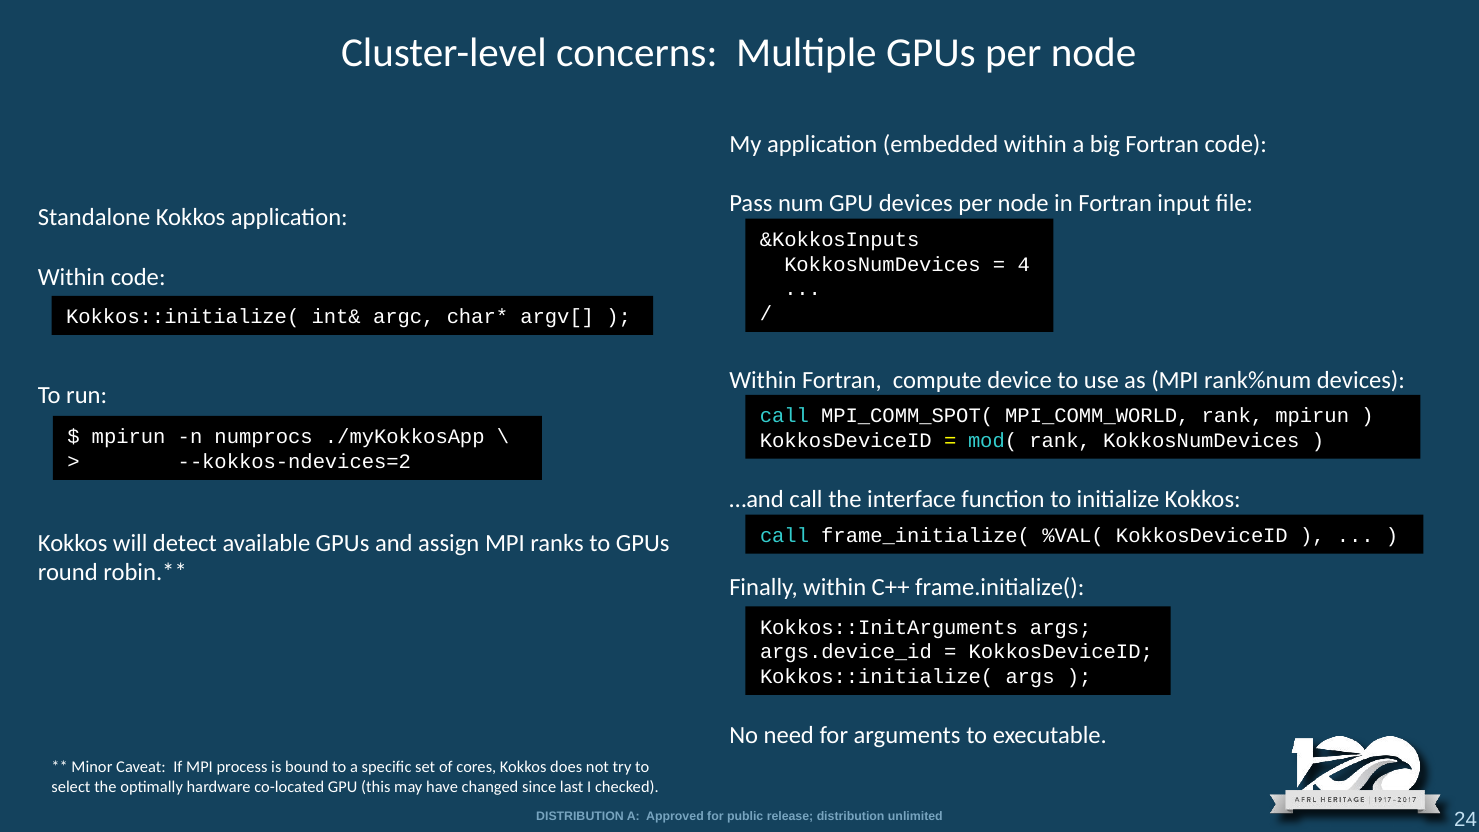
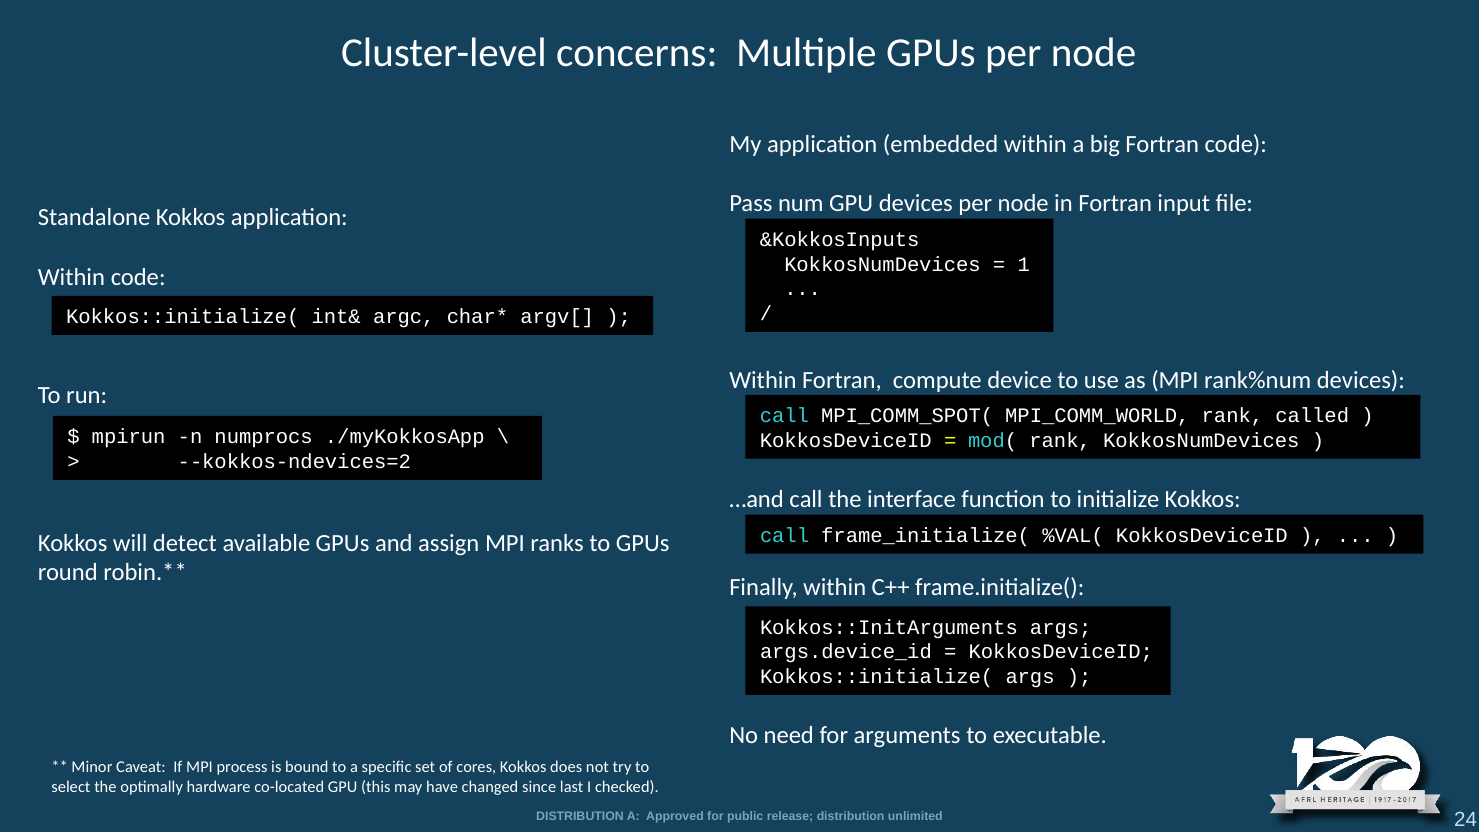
4: 4 -> 1 (1024, 264)
rank mpirun: mpirun -> called (1312, 416)
